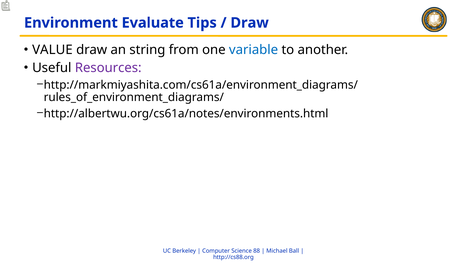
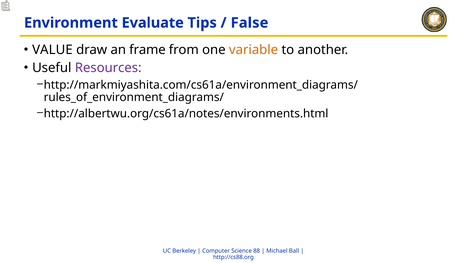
Draw: Draw -> False (250, 23)
string: string -> frame (147, 50)
variable colour: blue -> orange (254, 50)
